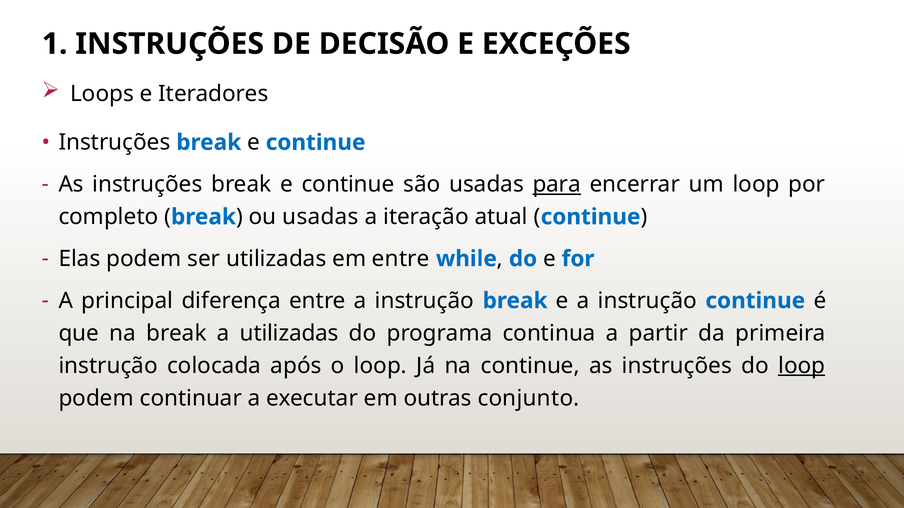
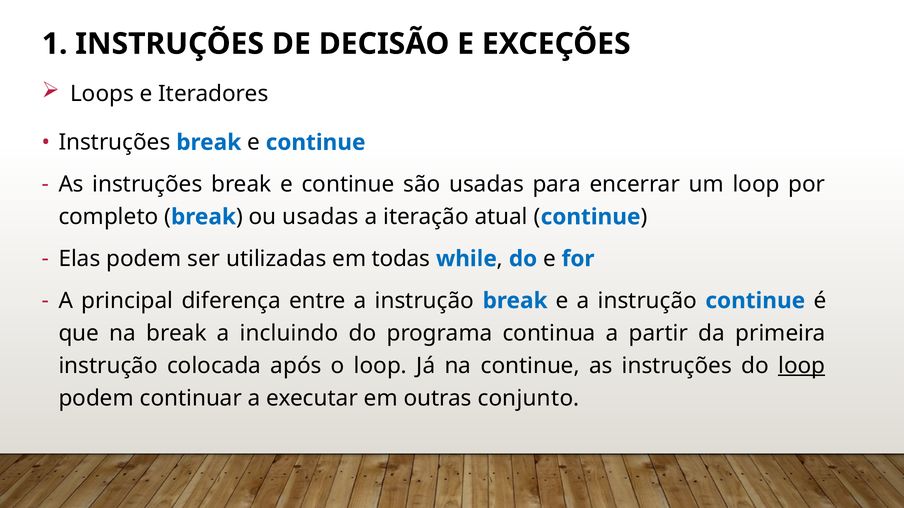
para underline: present -> none (557, 185)
em entre: entre -> todas (401, 259)
a utilizadas: utilizadas -> incluindo (289, 334)
